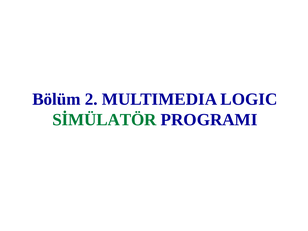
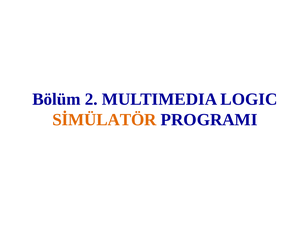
SİMÜLATÖR colour: green -> orange (104, 120)
